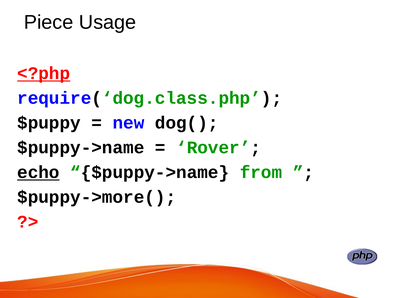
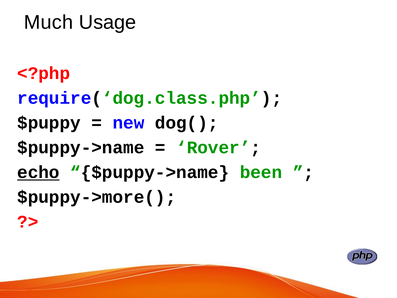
Piece: Piece -> Much (49, 22)
<?php underline: present -> none (44, 73)
from: from -> been (261, 172)
